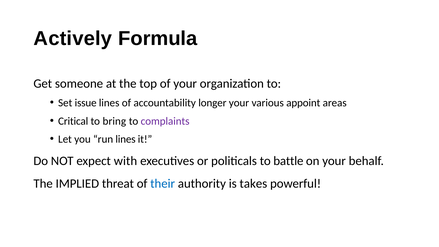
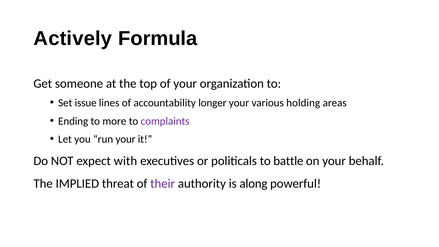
appoint: appoint -> holding (303, 103)
Critical: Critical -> Ending (73, 121)
bring: bring -> more (114, 121)
run lines: lines -> your (126, 139)
their colour: blue -> purple (163, 184)
takes: takes -> along (253, 184)
